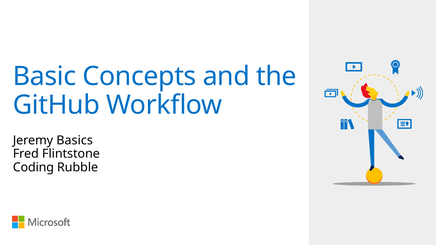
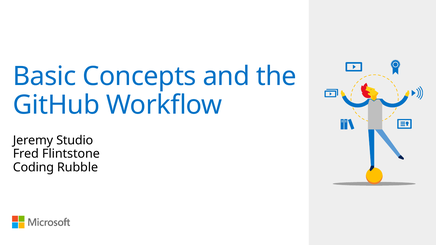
Basics: Basics -> Studio (75, 140)
